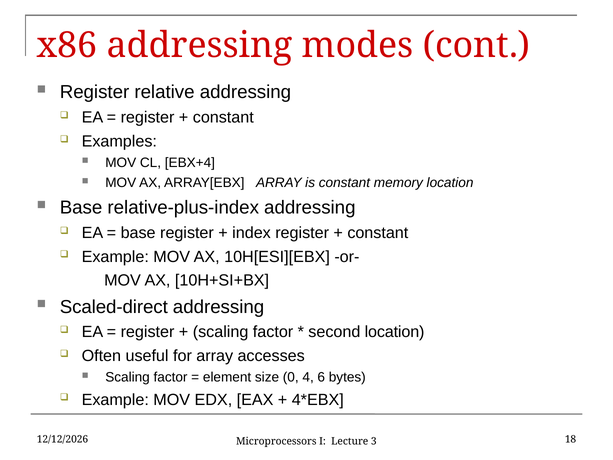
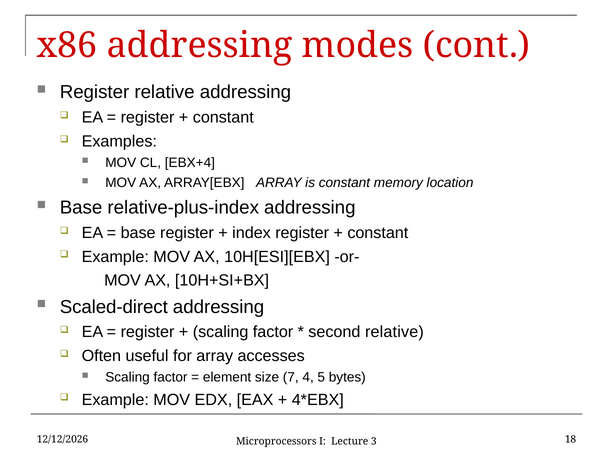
second location: location -> relative (394, 332)
0: 0 -> 7 (291, 377)
6: 6 -> 5 (321, 377)
